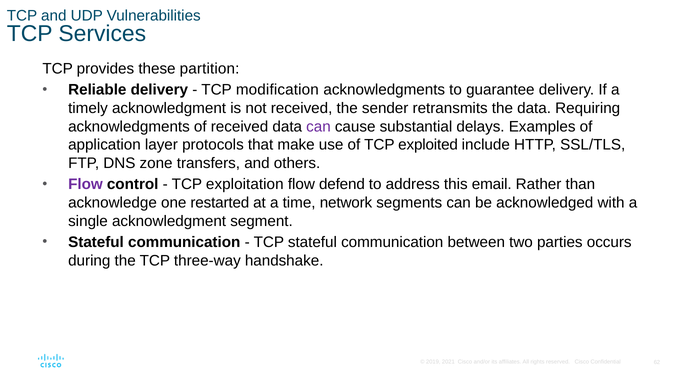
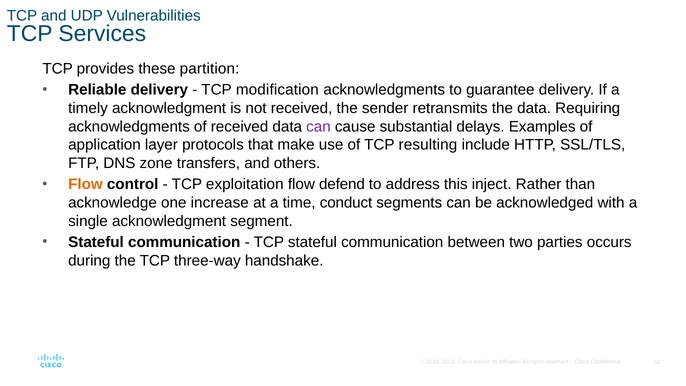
exploited: exploited -> resulting (428, 145)
Flow colour: purple -> orange (86, 184)
email: email -> inject (492, 184)
restarted: restarted -> increase (220, 203)
network: network -> conduct (346, 203)
